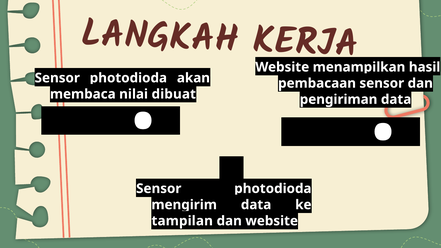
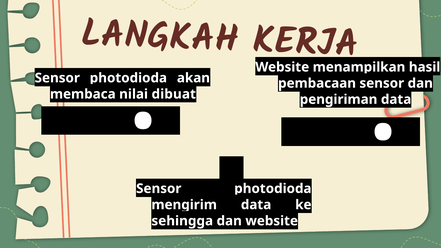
tampilan: tampilan -> sehingga (182, 221)
